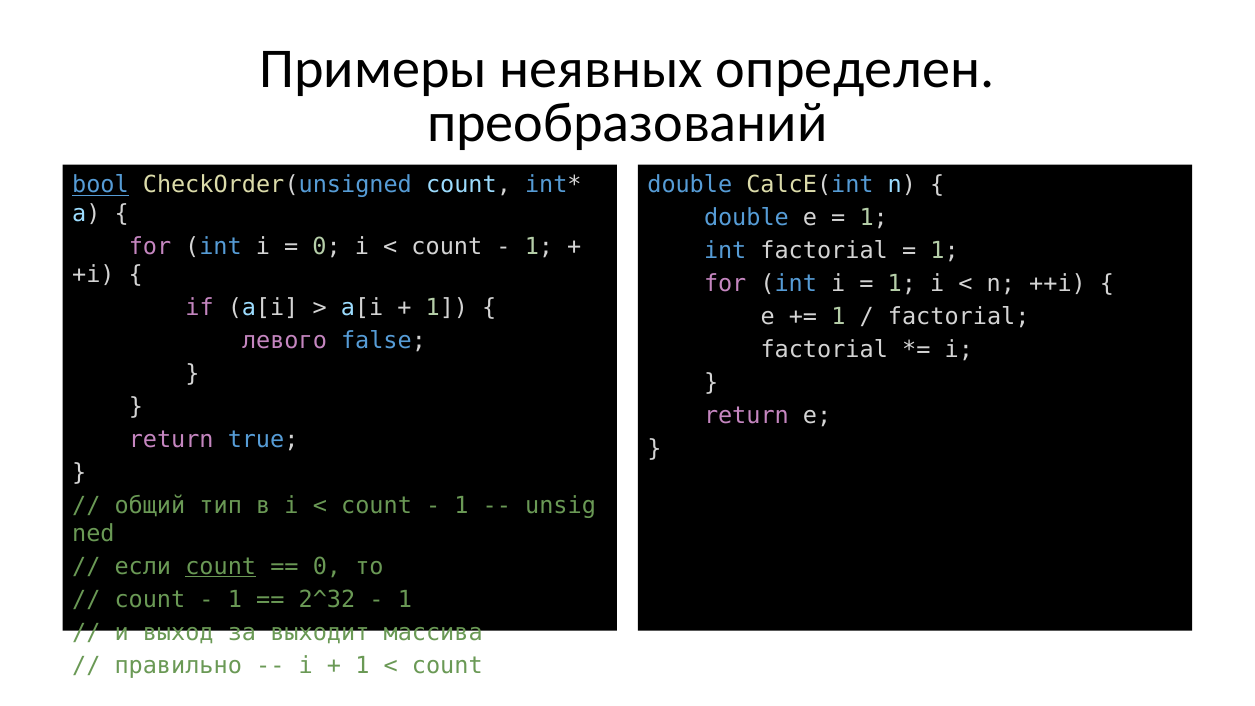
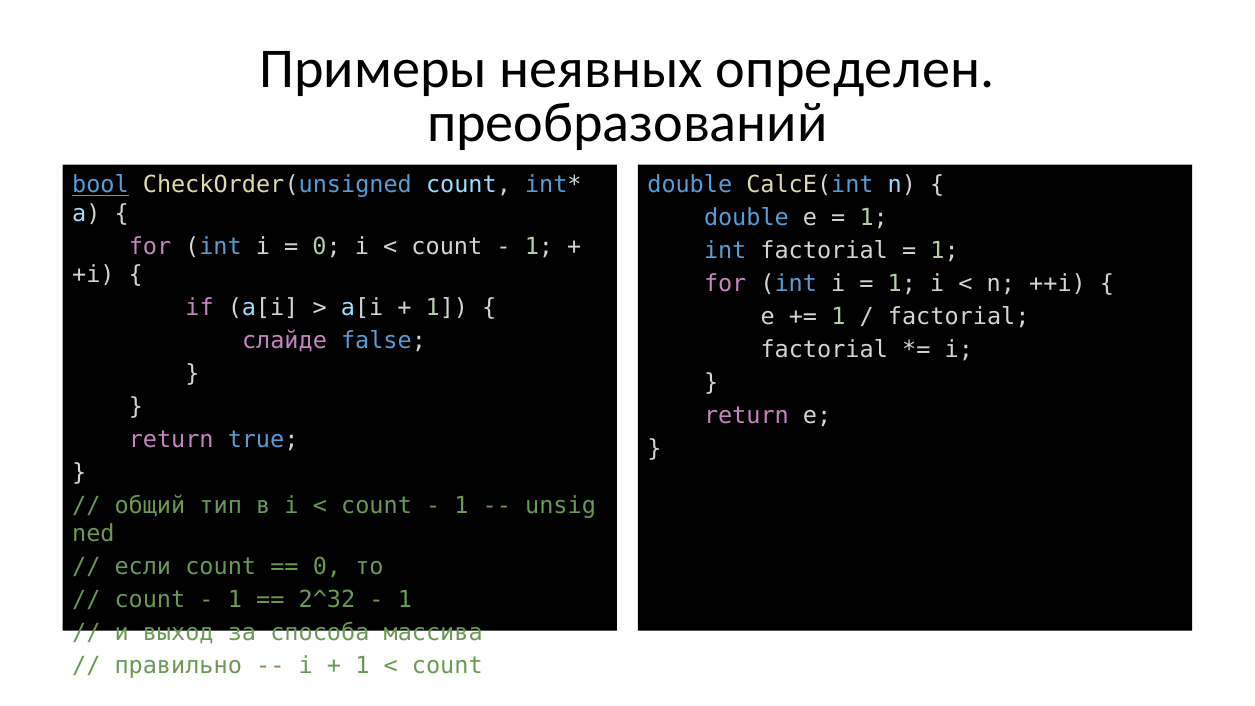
левого: левого -> слайде (285, 340)
count underline: present -> none (221, 566)
выходит: выходит -> способа (320, 632)
